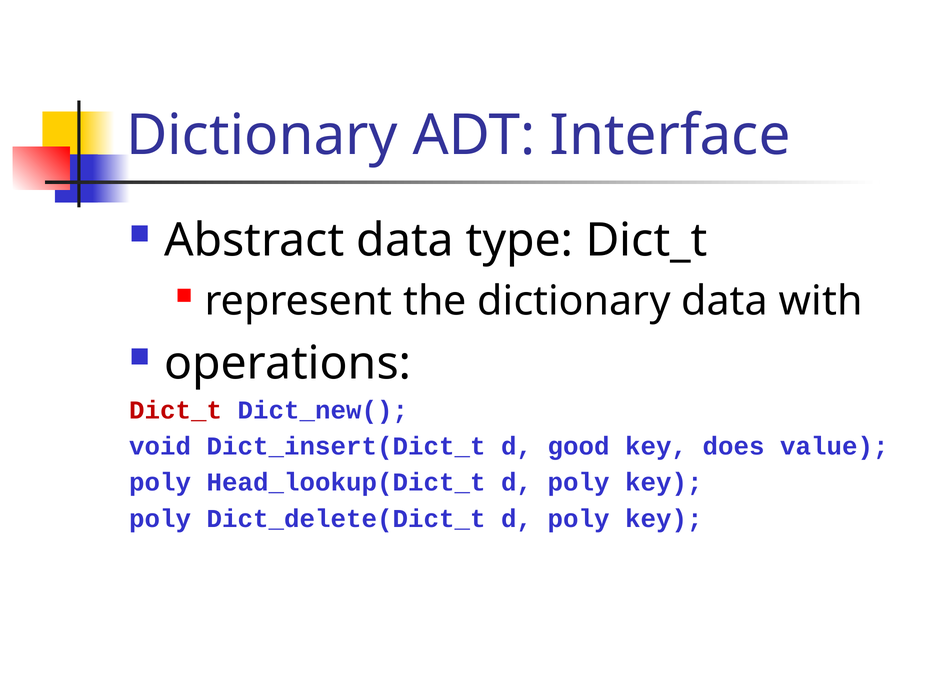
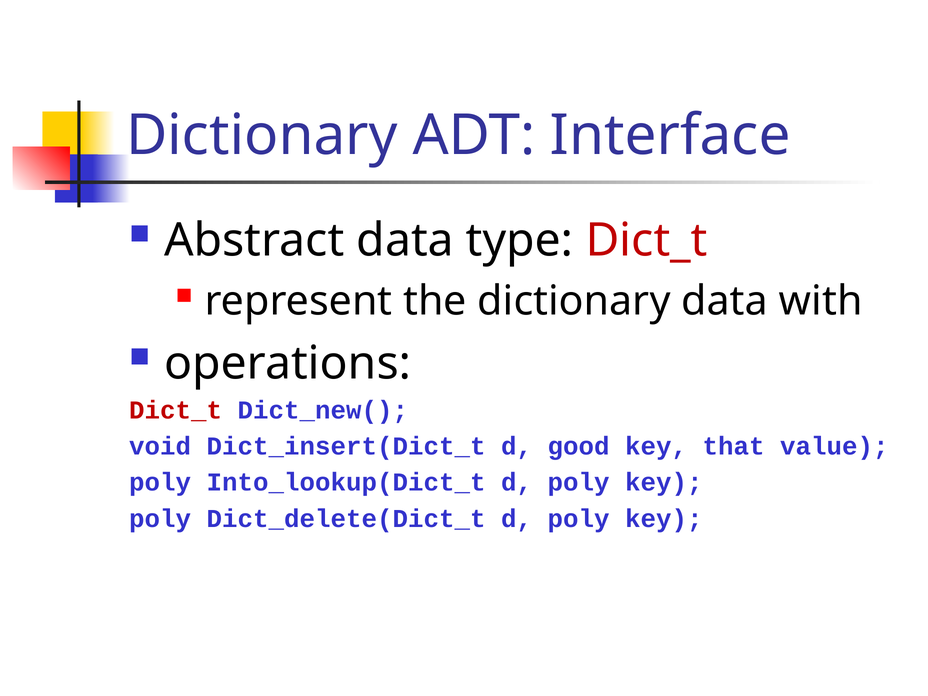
Dict_t colour: black -> red (647, 241)
does: does -> that (734, 446)
Head_lookup(Dict_t: Head_lookup(Dict_t -> Into_lookup(Dict_t (346, 482)
